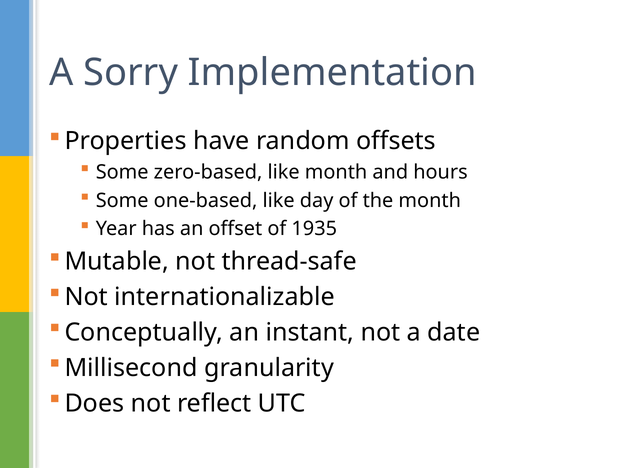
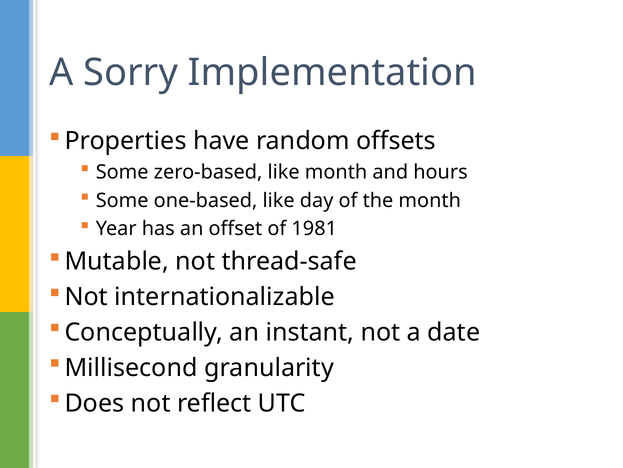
1935: 1935 -> 1981 (314, 228)
